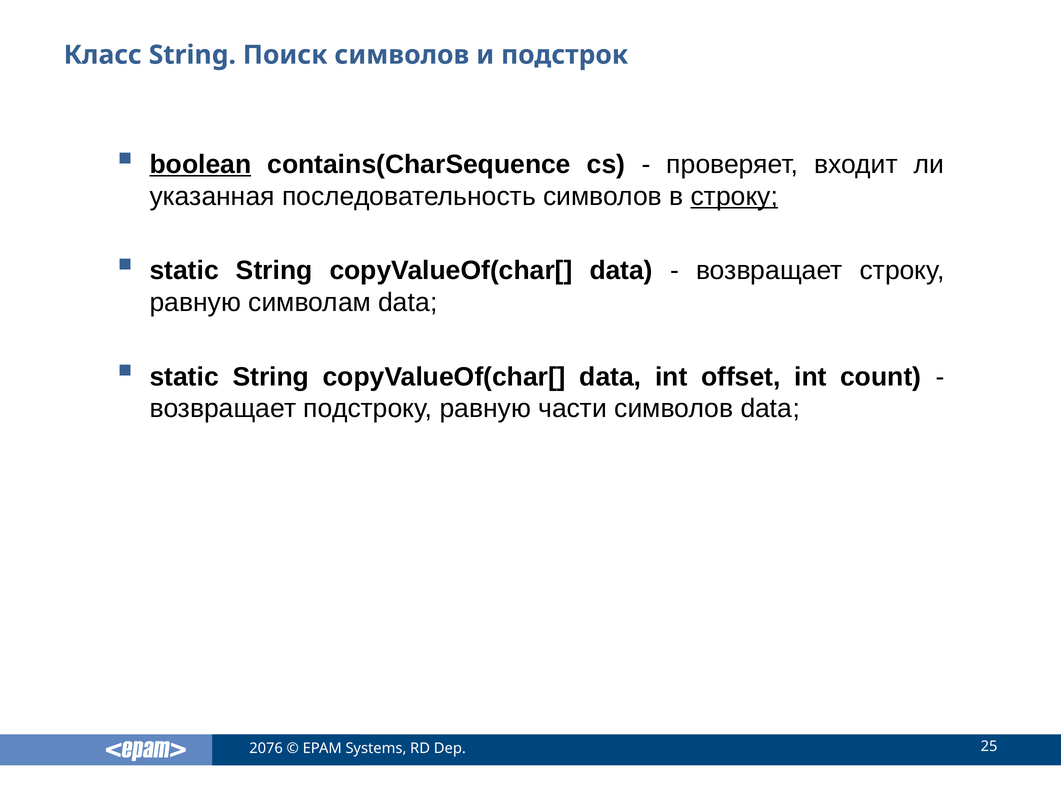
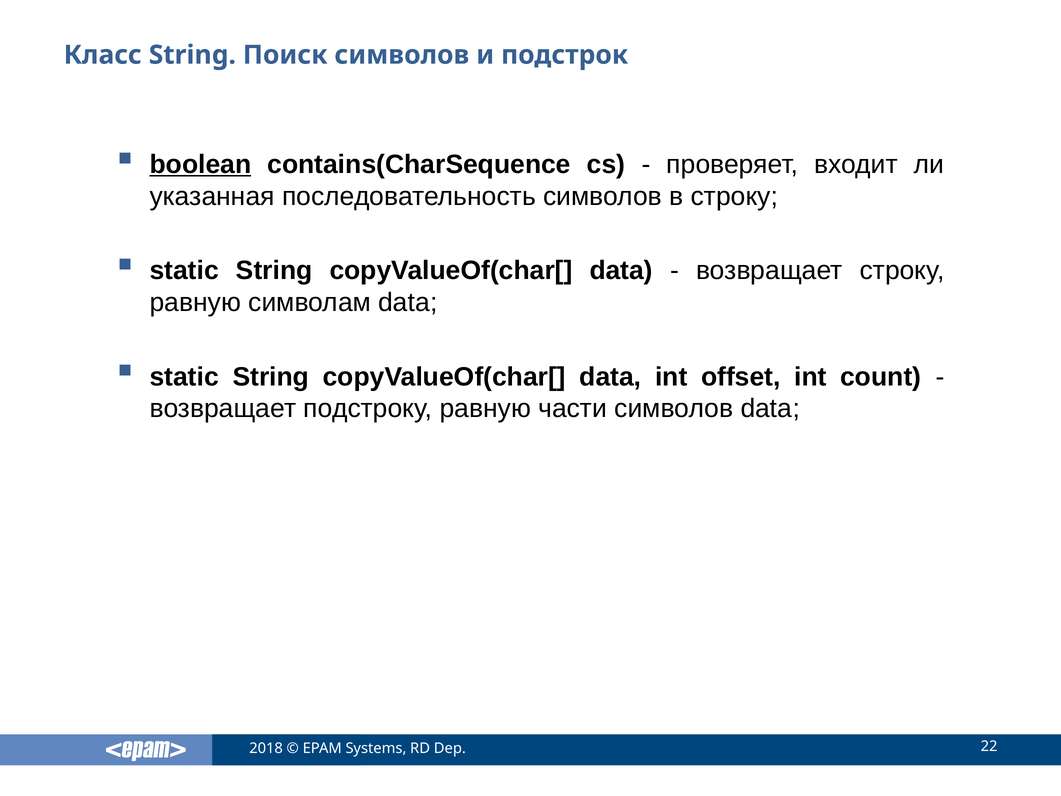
строку underline: present -> none (734, 196)
2076: 2076 -> 2018 (266, 748)
25: 25 -> 22 (989, 746)
